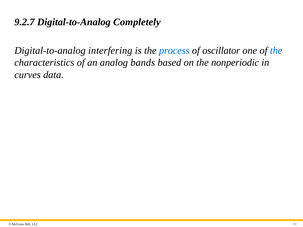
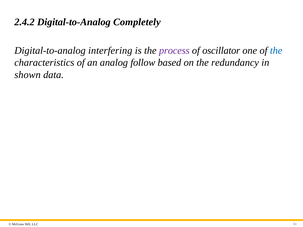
9.2.7: 9.2.7 -> 2.4.2 (25, 22)
process colour: blue -> purple (174, 51)
bands: bands -> follow (143, 63)
nonperiodic: nonperiodic -> redundancy (235, 63)
curves: curves -> shown (28, 75)
